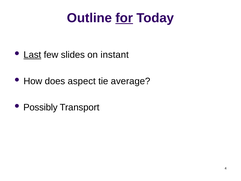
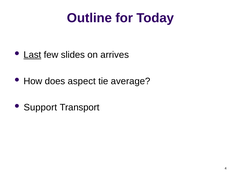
for underline: present -> none (124, 18)
instant: instant -> arrives (115, 55)
Possibly: Possibly -> Support (40, 107)
